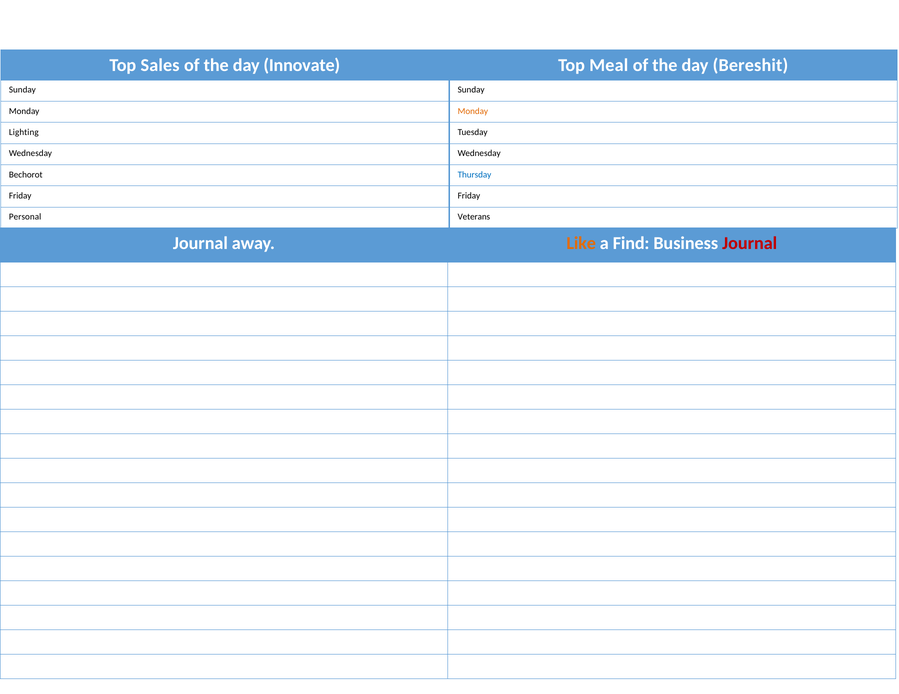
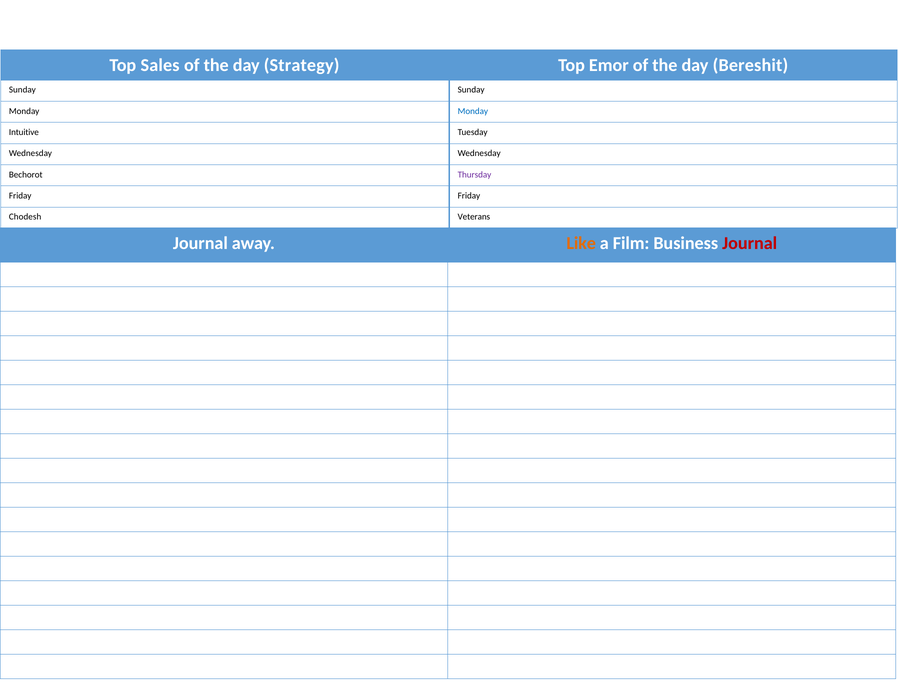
Innovate: Innovate -> Strategy (302, 65)
Meal: Meal -> Emor (609, 65)
Monday colour: orange -> blue (473, 111)
Lighting: Lighting -> Intuitive (24, 132)
Thursday colour: blue -> purple (475, 175)
Personal: Personal -> Chodesh (25, 217)
Find: Find -> Film (631, 243)
